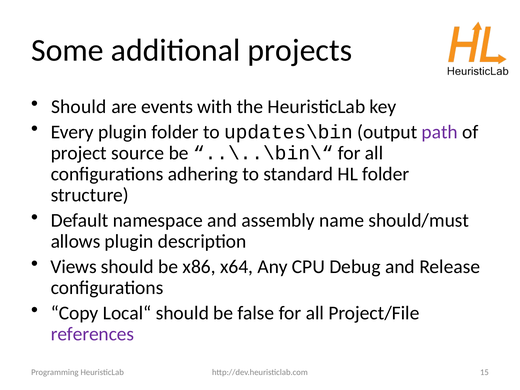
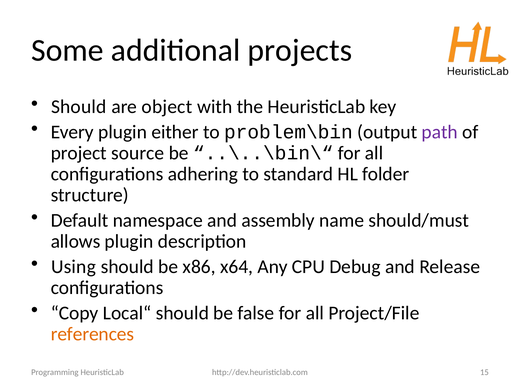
events: events -> object (167, 107)
plugin folder: folder -> either (175, 132)
updates\bin: updates\bin -> problem\bin (289, 132)
Views: Views -> Using (73, 267)
references colour: purple -> orange (92, 334)
